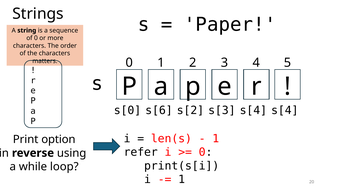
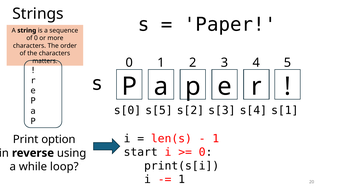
s[6: s[6 -> s[5 (159, 111)
s[4 s[4: s[4 -> s[1 (285, 111)
refer: refer -> start (141, 152)
